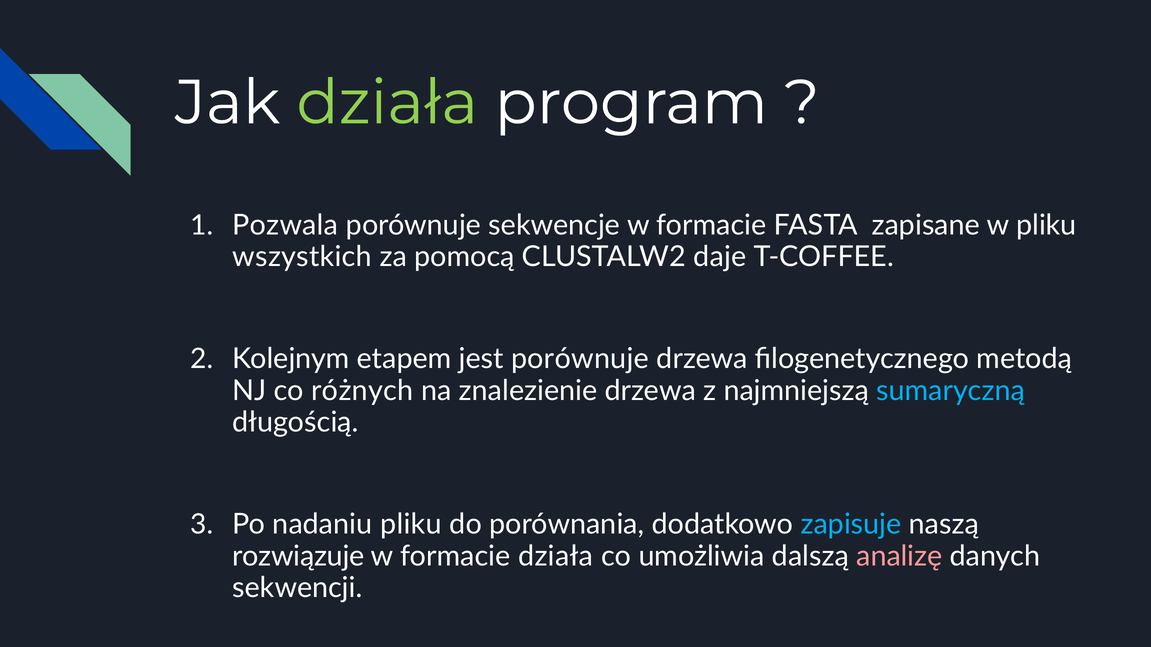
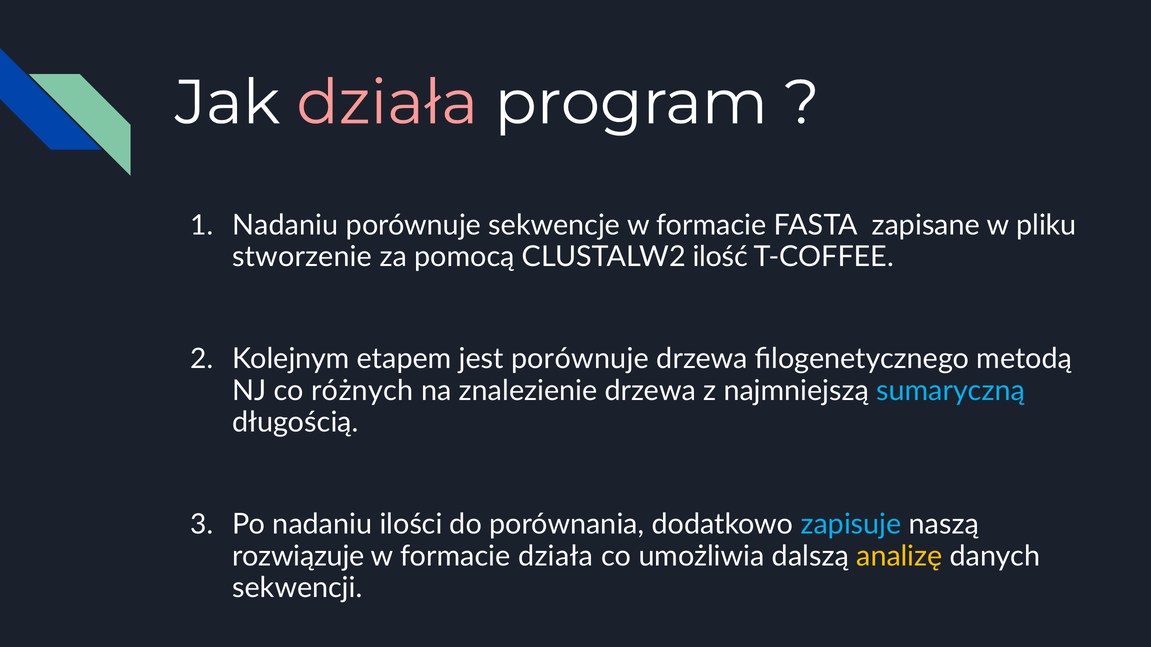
działa colour: light green -> pink (387, 103)
Pozwala: Pozwala -> Nadaniu (285, 225)
wszystkich: wszystkich -> stworzenie (302, 257)
daje: daje -> ilość (720, 257)
nadaniu pliku: pliku -> ilości (411, 525)
analizę colour: pink -> yellow (899, 557)
